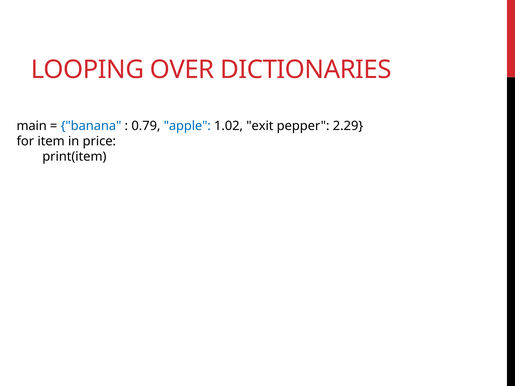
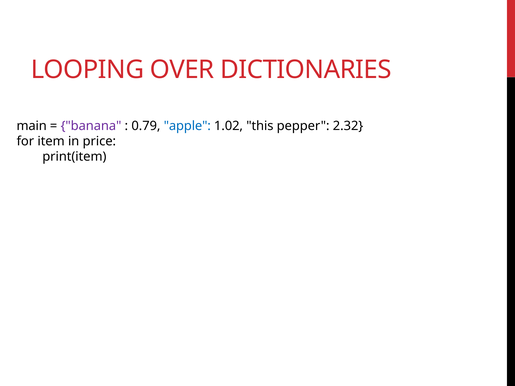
banana colour: blue -> purple (91, 126)
exit: exit -> this (260, 126)
2.29: 2.29 -> 2.32 (348, 126)
